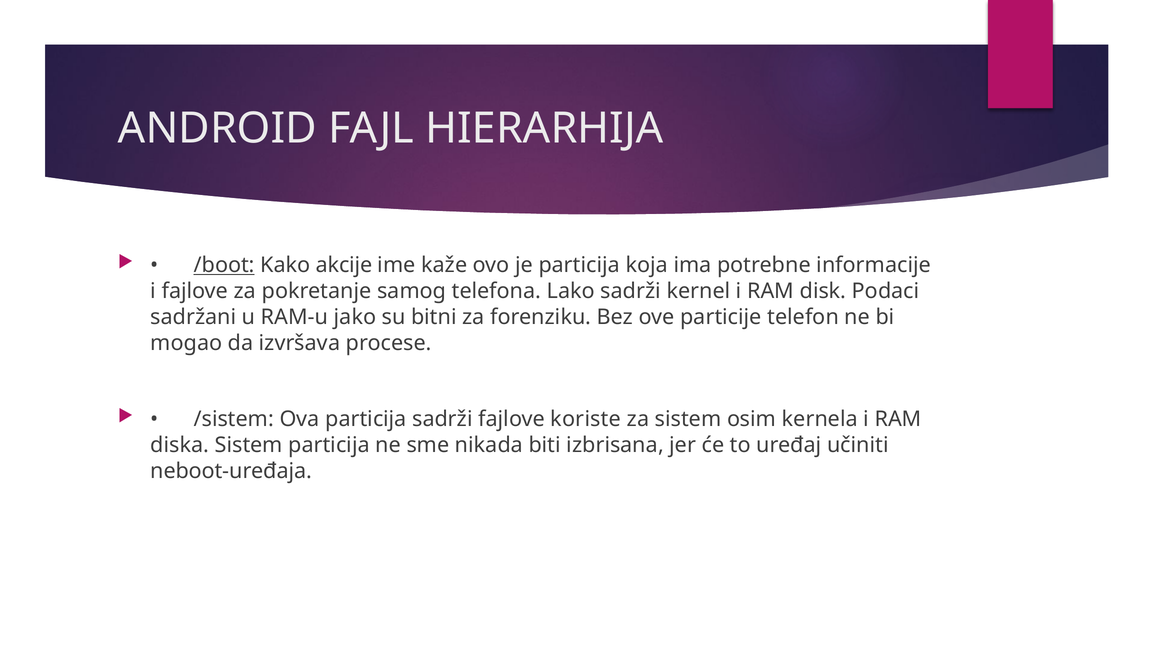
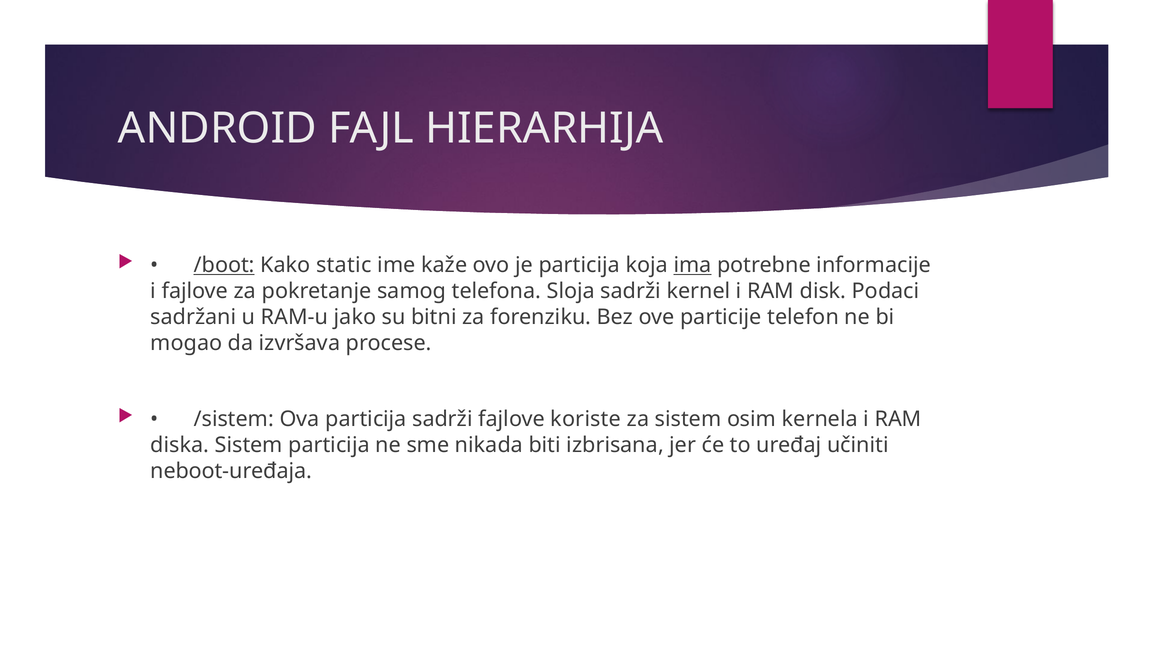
akcije: akcije -> static (344, 265)
ima underline: none -> present (693, 265)
Lako: Lako -> Sloja (571, 291)
